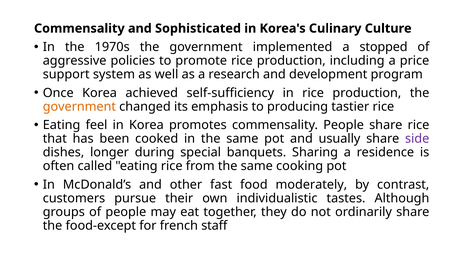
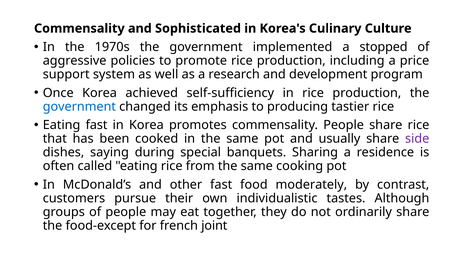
government colour: orange -> blue (79, 106)
Eating feel: feel -> fast (97, 125)
longer: longer -> saying (109, 152)
staff: staff -> joint (214, 225)
